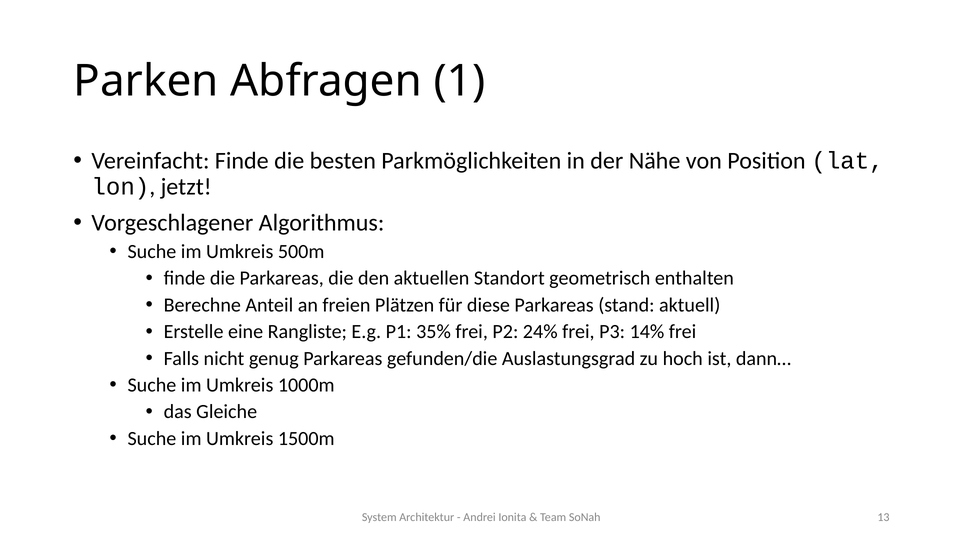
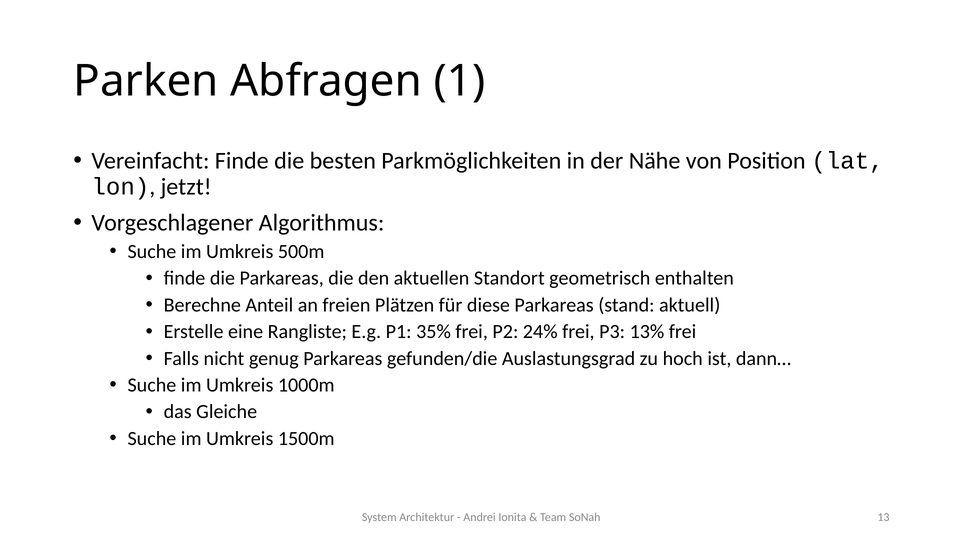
14%: 14% -> 13% (647, 332)
